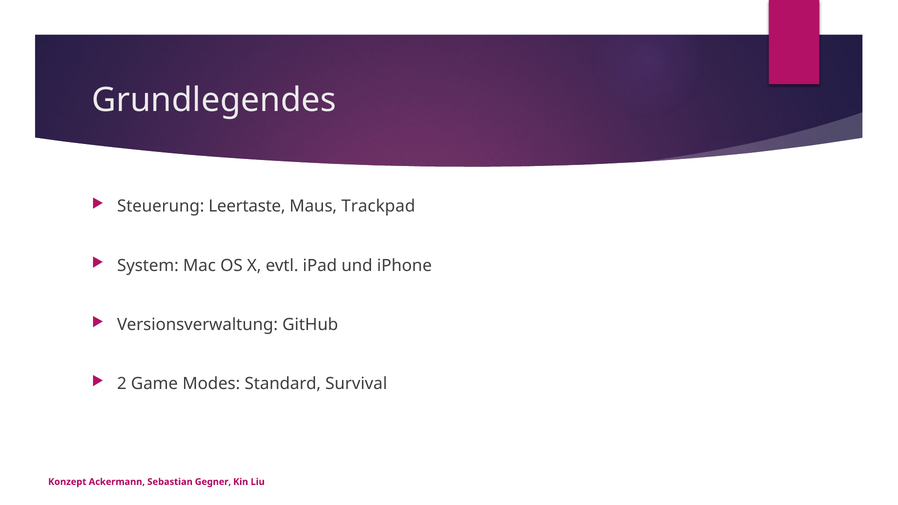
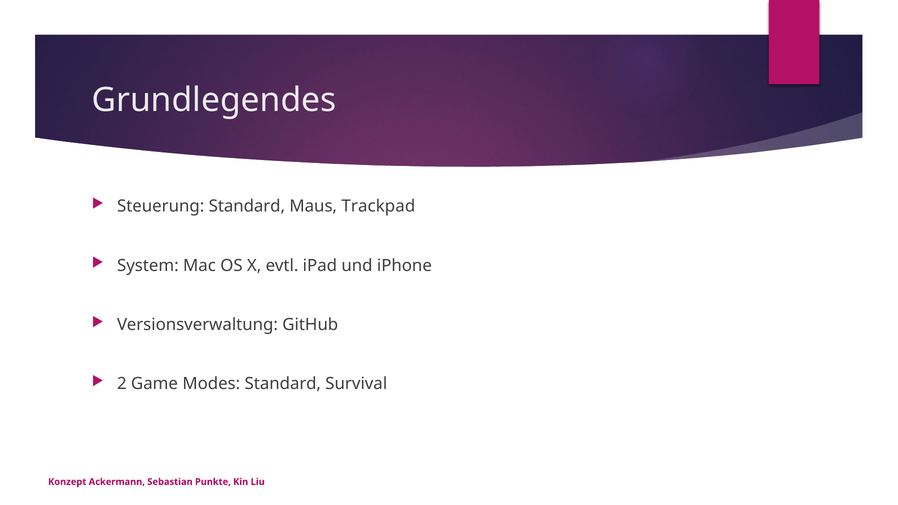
Steuerung Leertaste: Leertaste -> Standard (247, 206)
Gegner: Gegner -> Punkte (213, 482)
